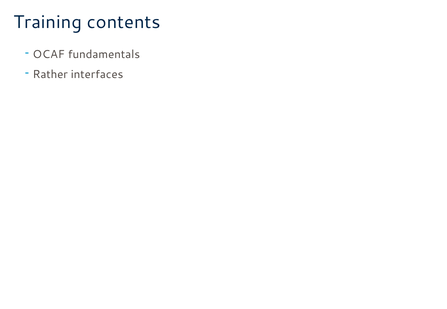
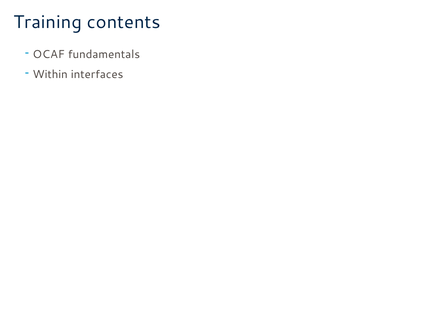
Rather: Rather -> Within (50, 75)
